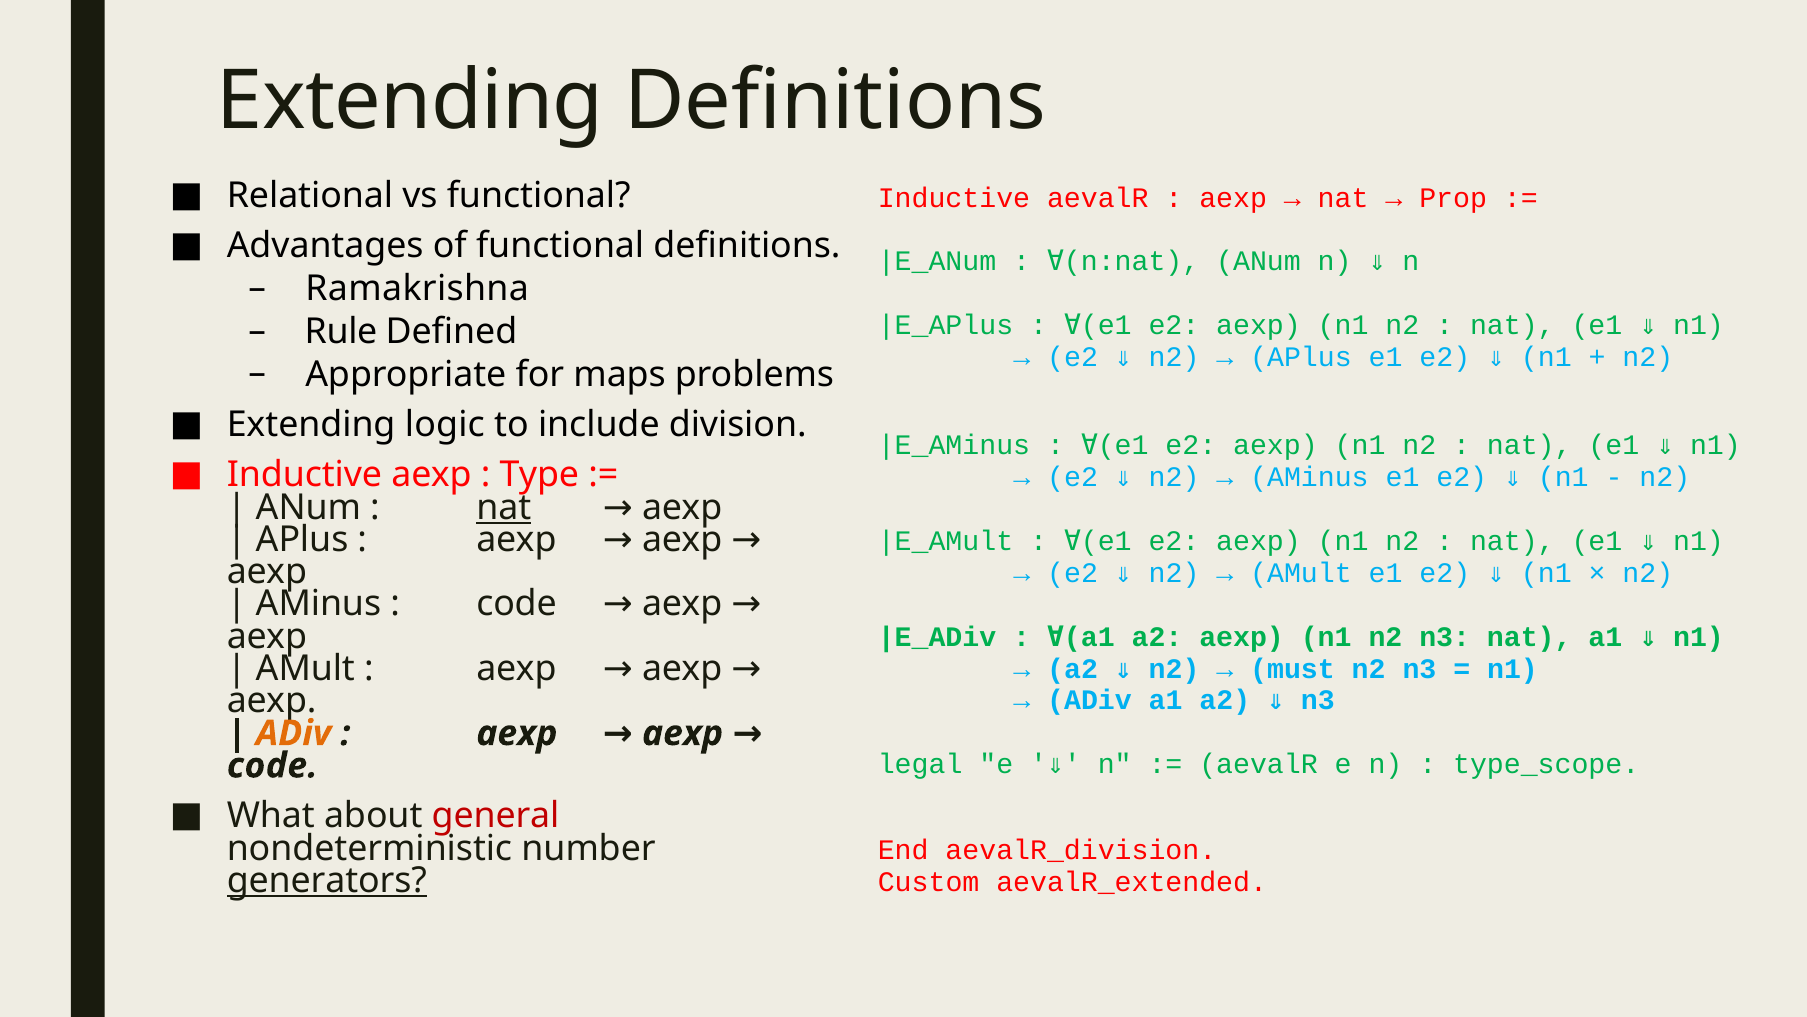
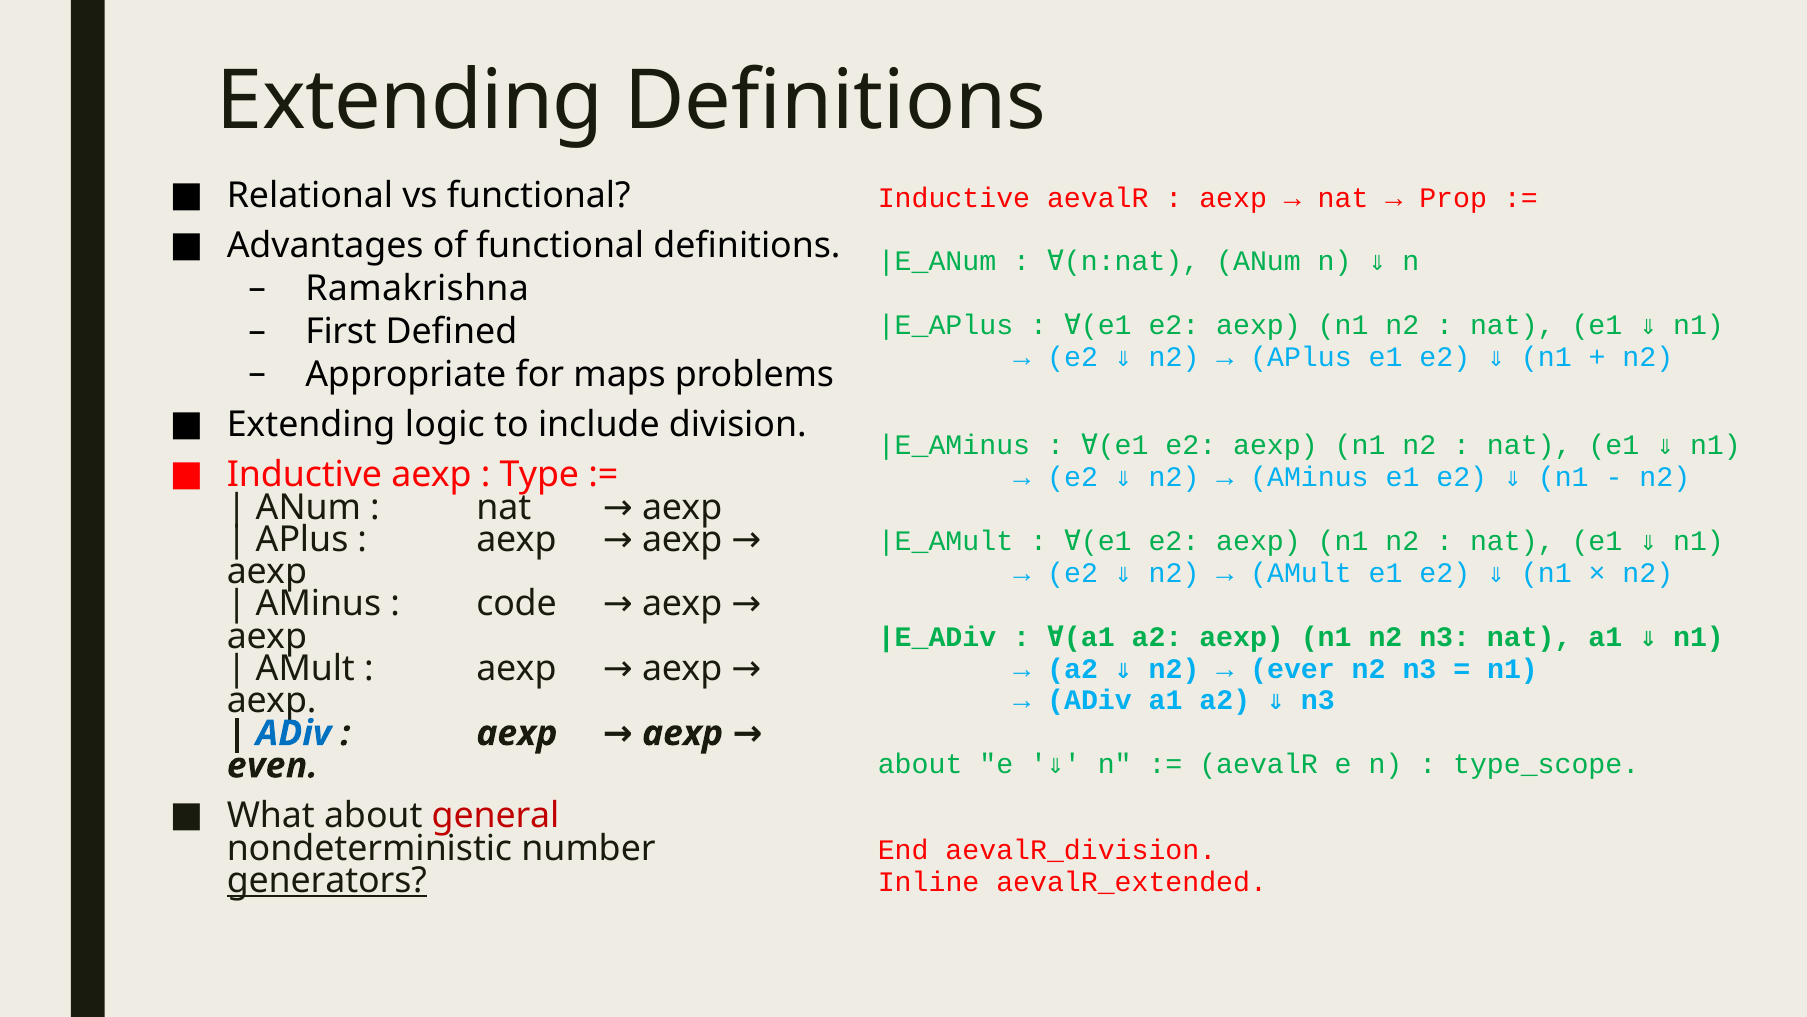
Rule: Rule -> First (341, 331)
nat underline: present -> none (504, 507)
must: must -> ever (1293, 668)
ADiv colour: orange -> blue (293, 733)
legal: legal -> about (920, 764)
code: code -> even (272, 765)
Custom: Custom -> Inline (929, 882)
